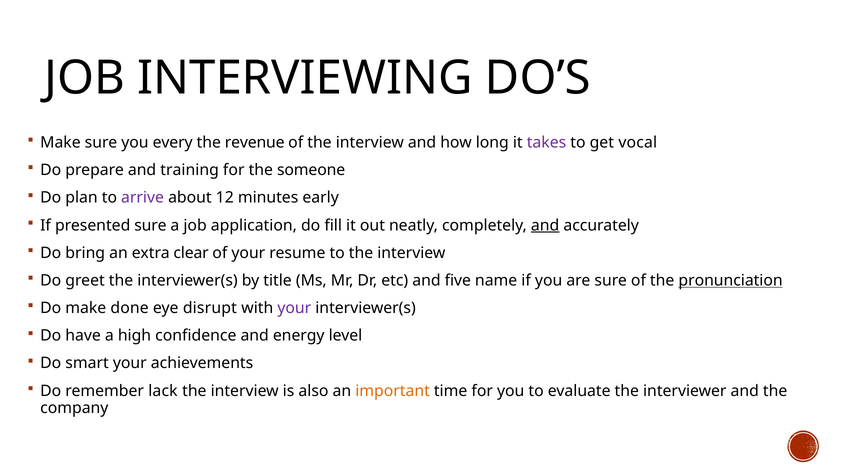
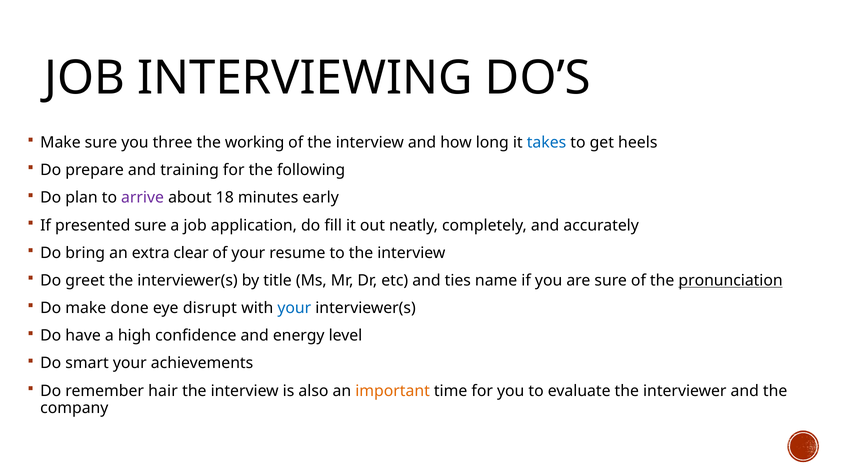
every: every -> three (173, 142)
revenue: revenue -> working (255, 142)
takes colour: purple -> blue (546, 142)
vocal: vocal -> heels (638, 142)
someone: someone -> following (311, 170)
12: 12 -> 18 (225, 198)
and underline: present -> none (545, 225)
five: five -> ties (458, 280)
your colour: purple -> blue (294, 308)
lack: lack -> hair (163, 391)
